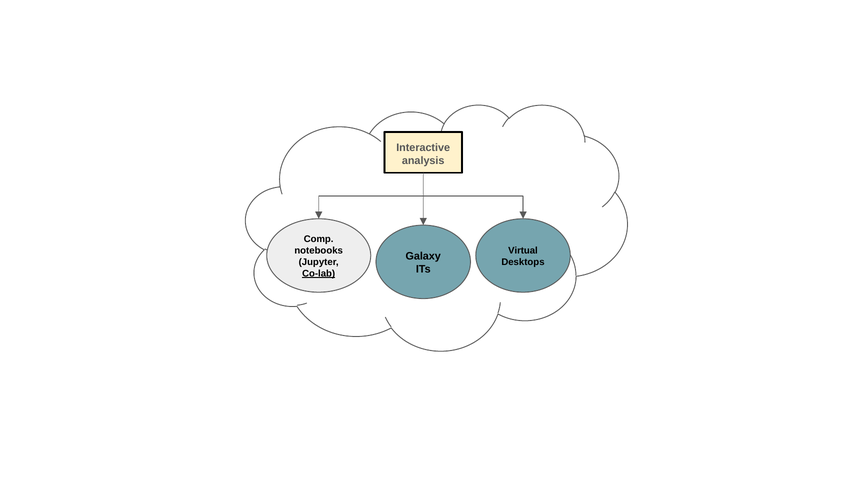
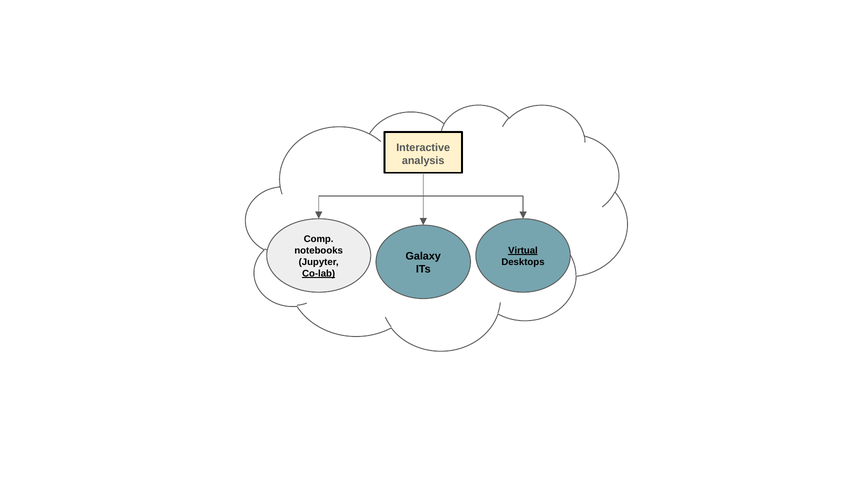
Virtual underline: none -> present (523, 250)
